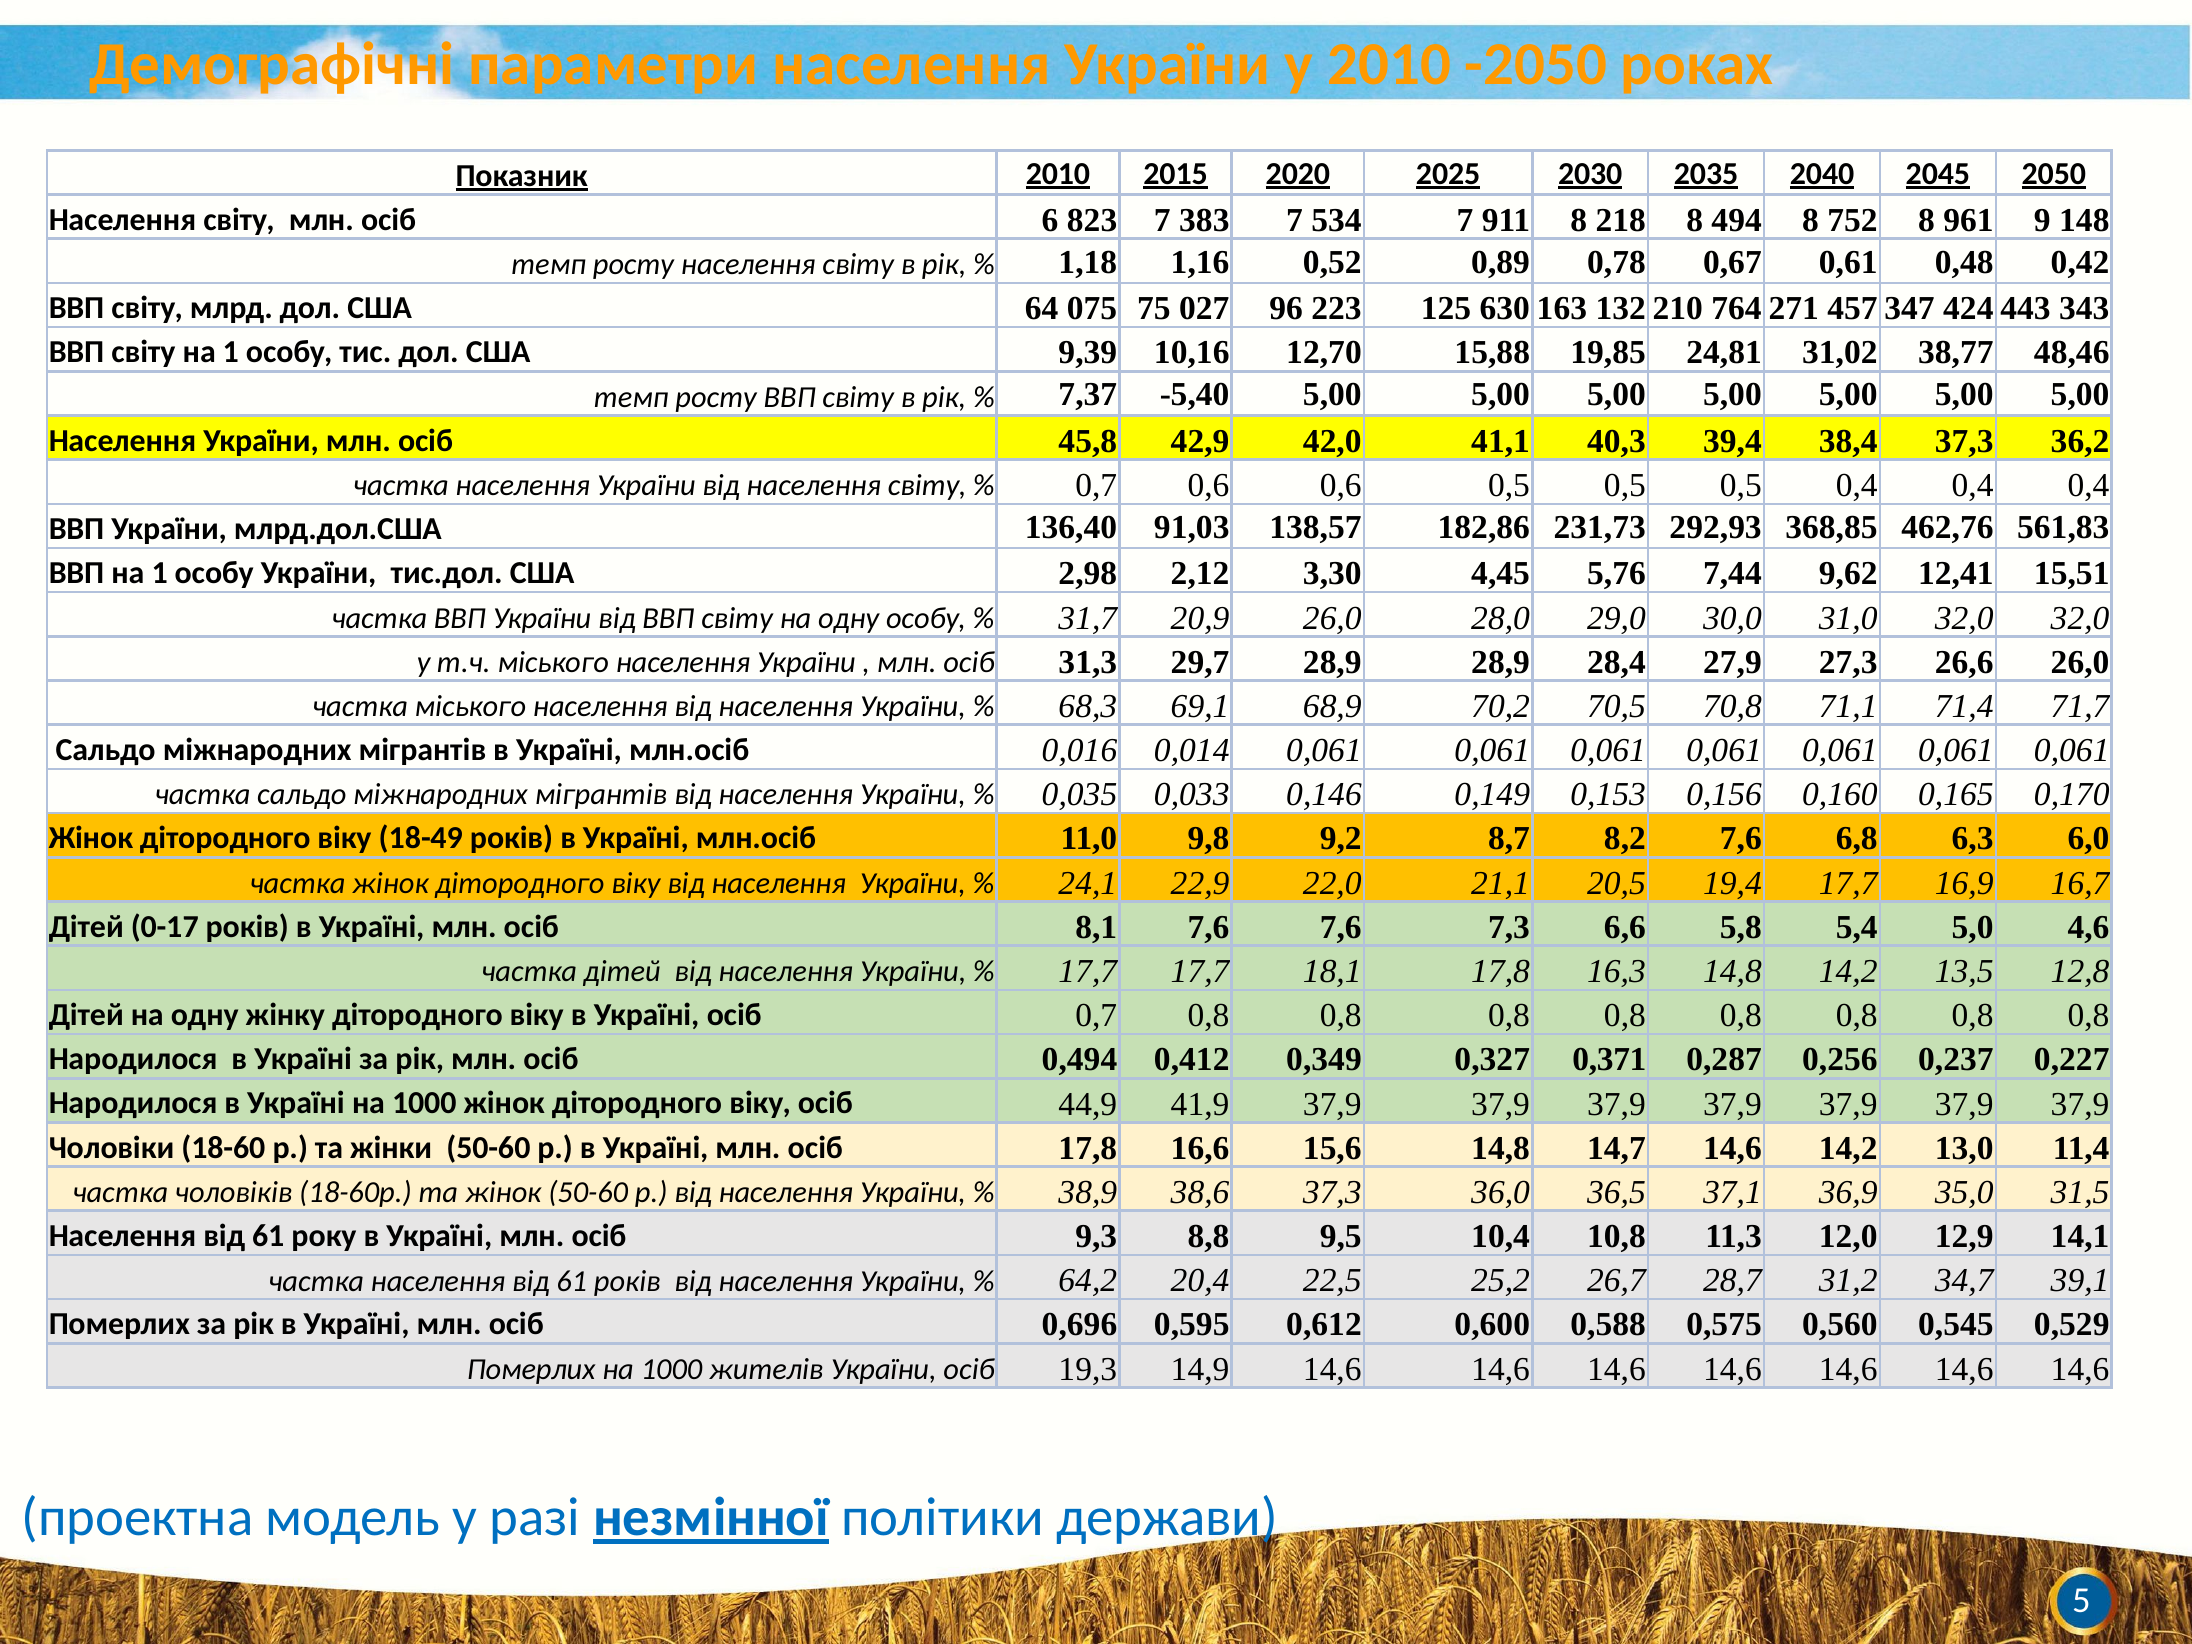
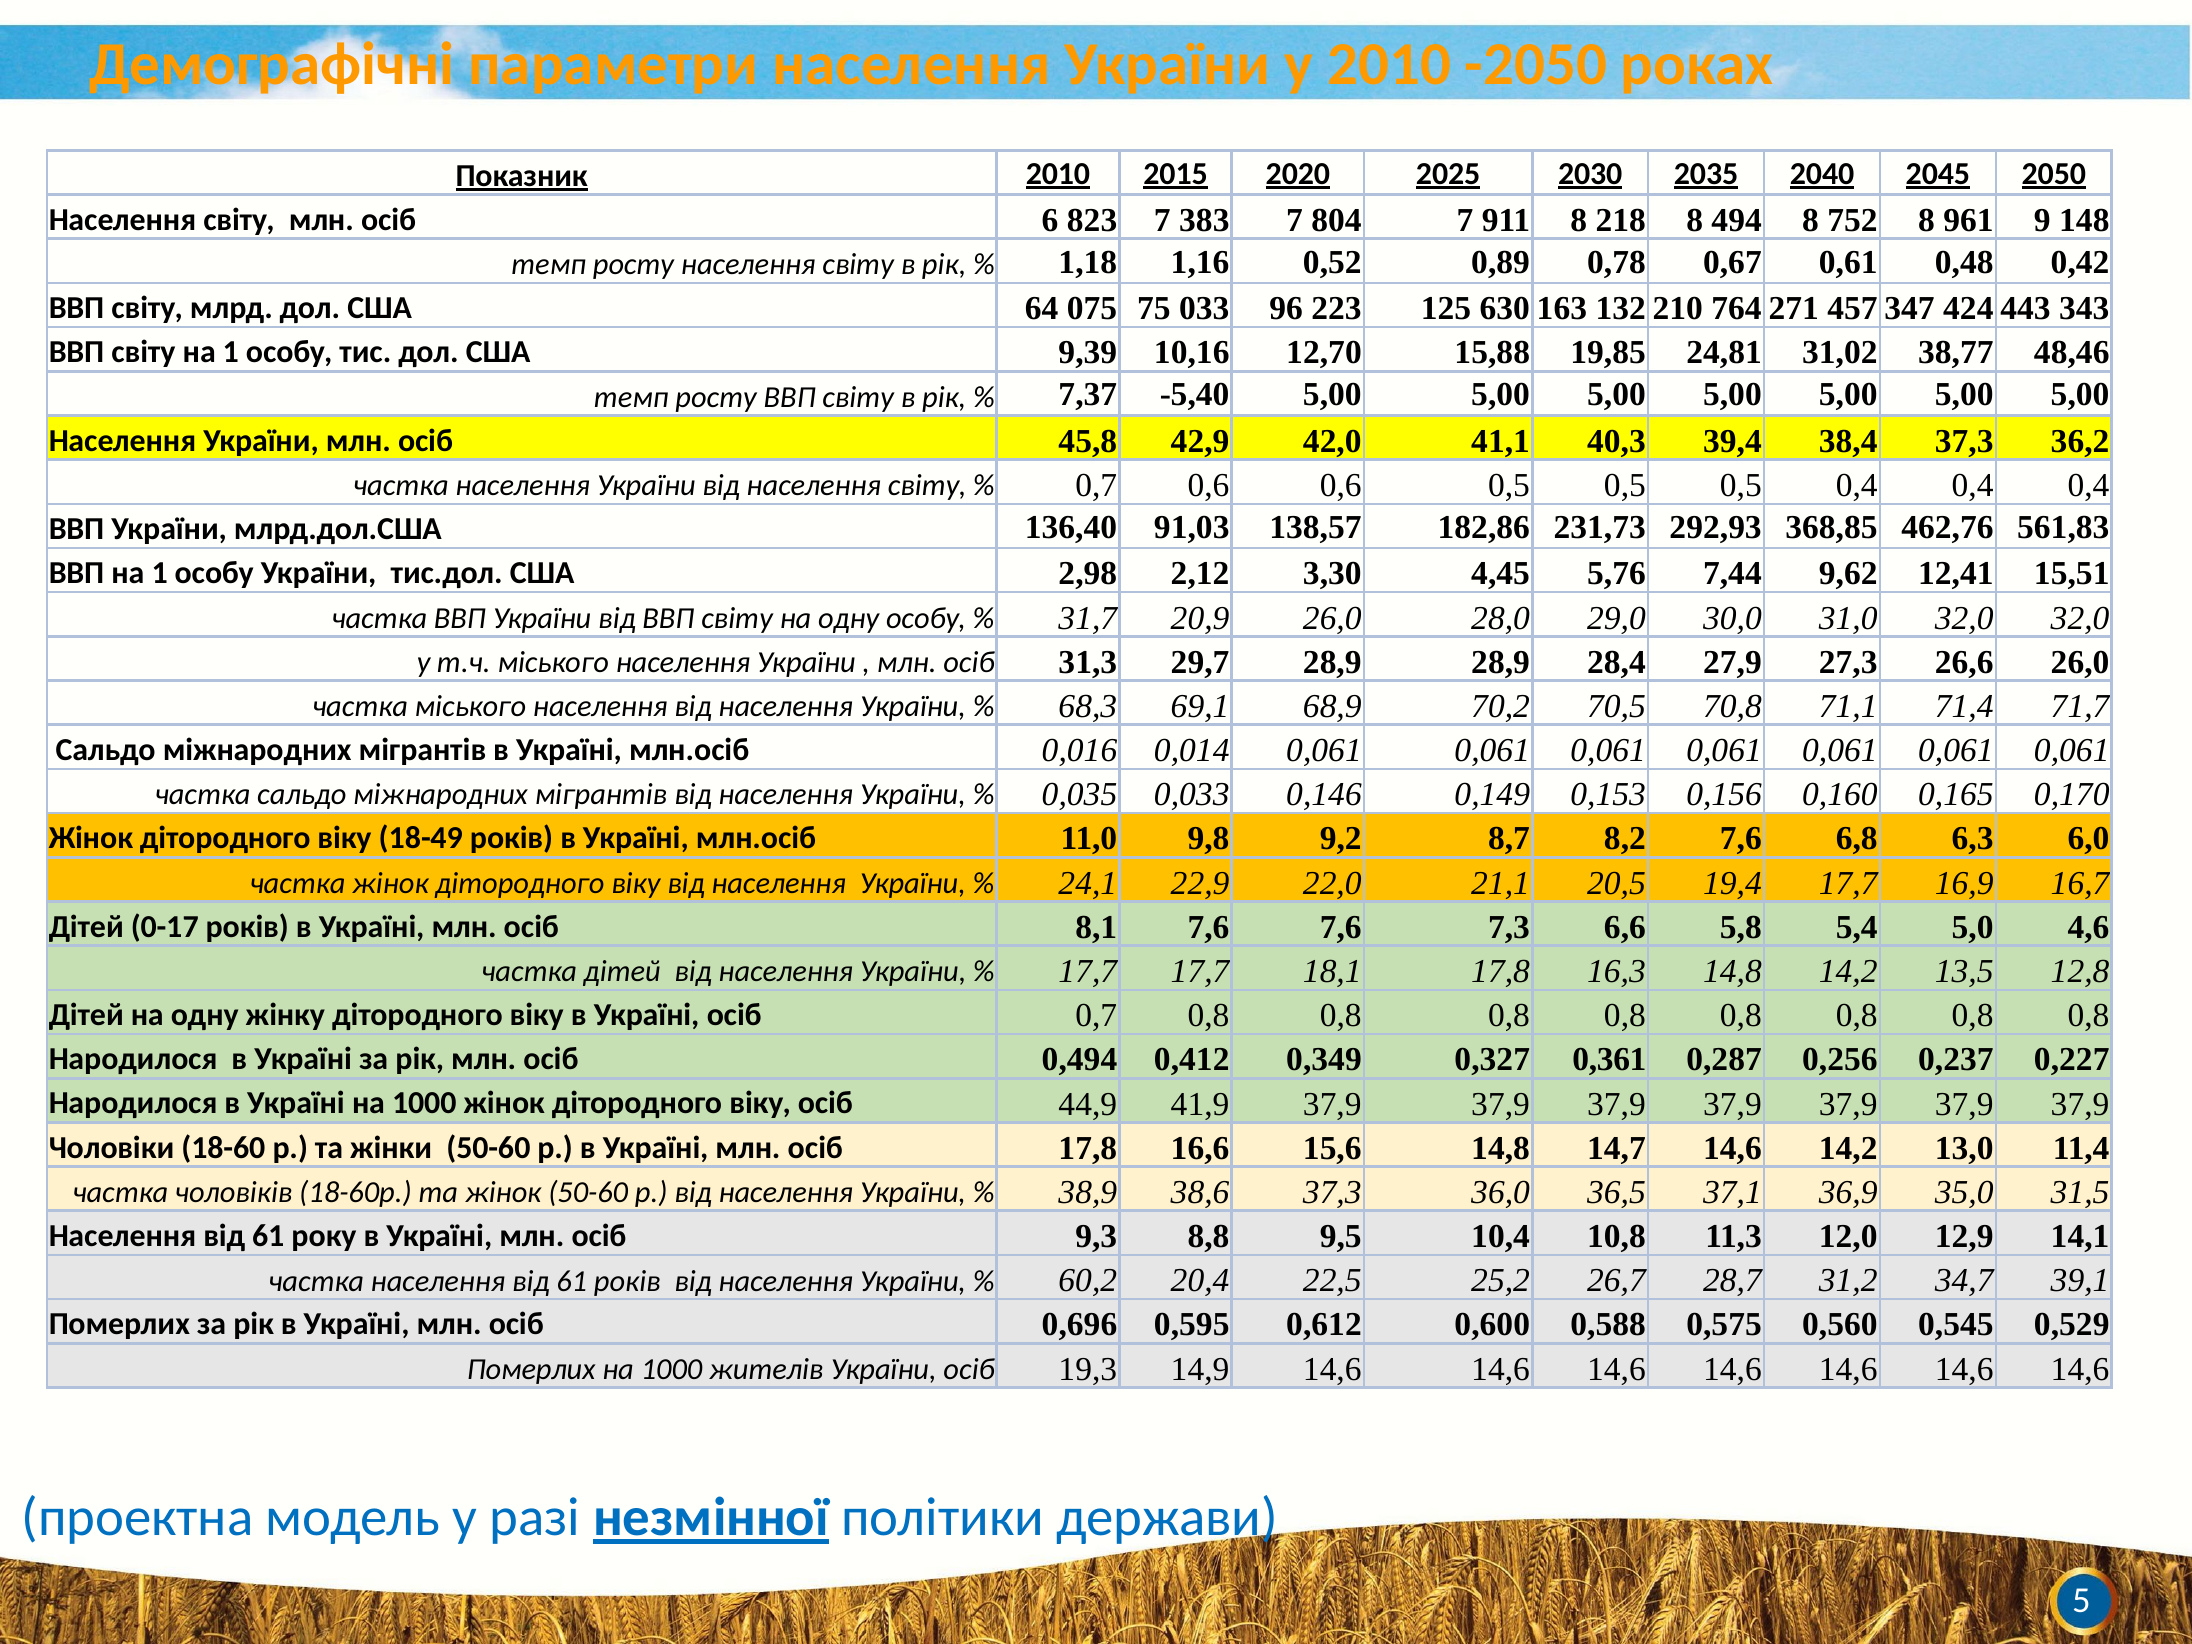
534: 534 -> 804 (1337, 220)
027: 027 -> 033 (1204, 309)
0,371: 0,371 -> 0,361 (1609, 1060)
64,2: 64,2 -> 60,2 (1088, 1281)
